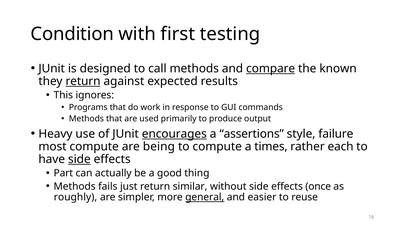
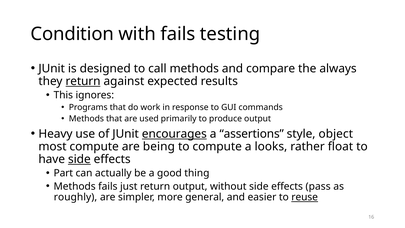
with first: first -> fails (178, 34)
compare underline: present -> none (271, 68)
known: known -> always (338, 68)
failure: failure -> object (336, 134)
times: times -> looks (271, 146)
each: each -> float (340, 146)
return similar: similar -> output (190, 186)
once: once -> pass (318, 186)
general underline: present -> none (205, 197)
reuse underline: none -> present (305, 197)
